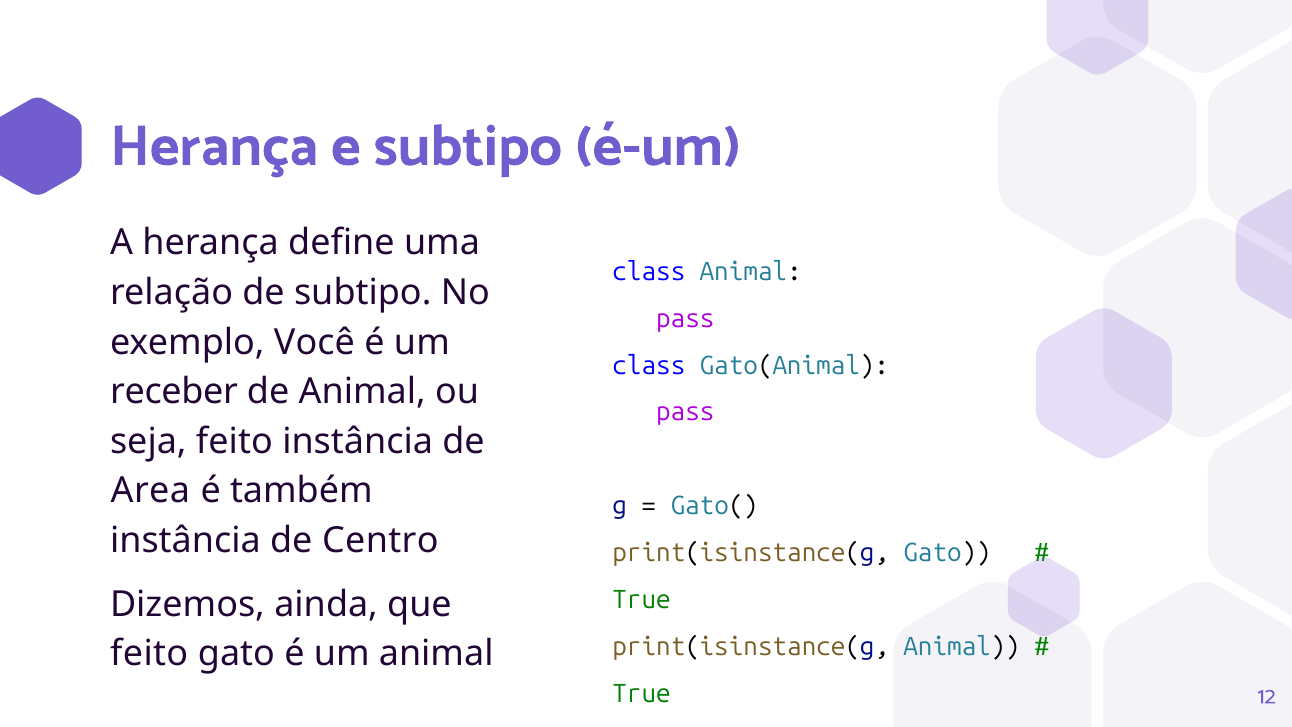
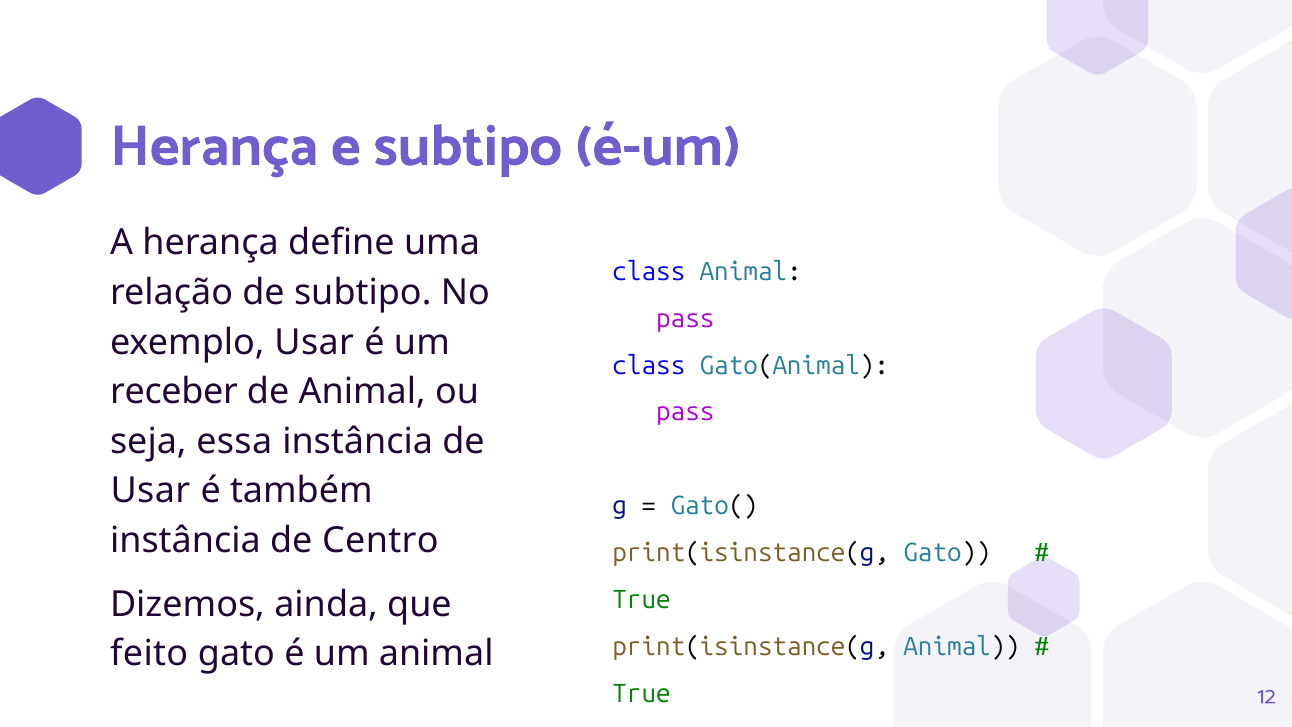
exemplo Você: Você -> Usar (314, 342)
seja feito: feito -> essa (234, 441)
Area: Area -> Usar (150, 491)
